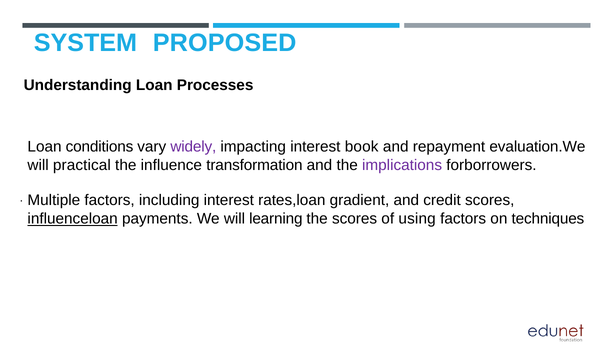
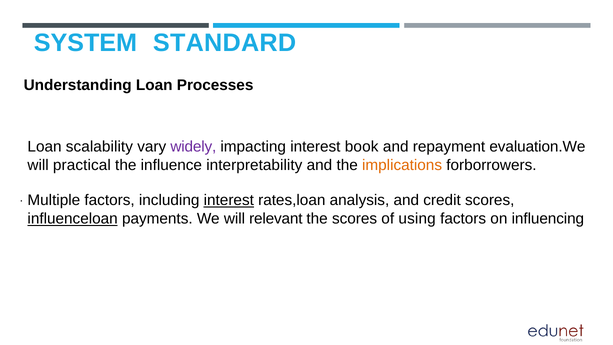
PROPOSED: PROPOSED -> STANDARD (225, 43)
conditions: conditions -> scalability (99, 147)
transformation: transformation -> interpretability (254, 165)
implications colour: purple -> orange (402, 165)
interest underline: none -> present (229, 200)
gradient: gradient -> analysis (359, 200)
learning: learning -> relevant (276, 219)
techniques: techniques -> inﬂuencing (548, 219)
